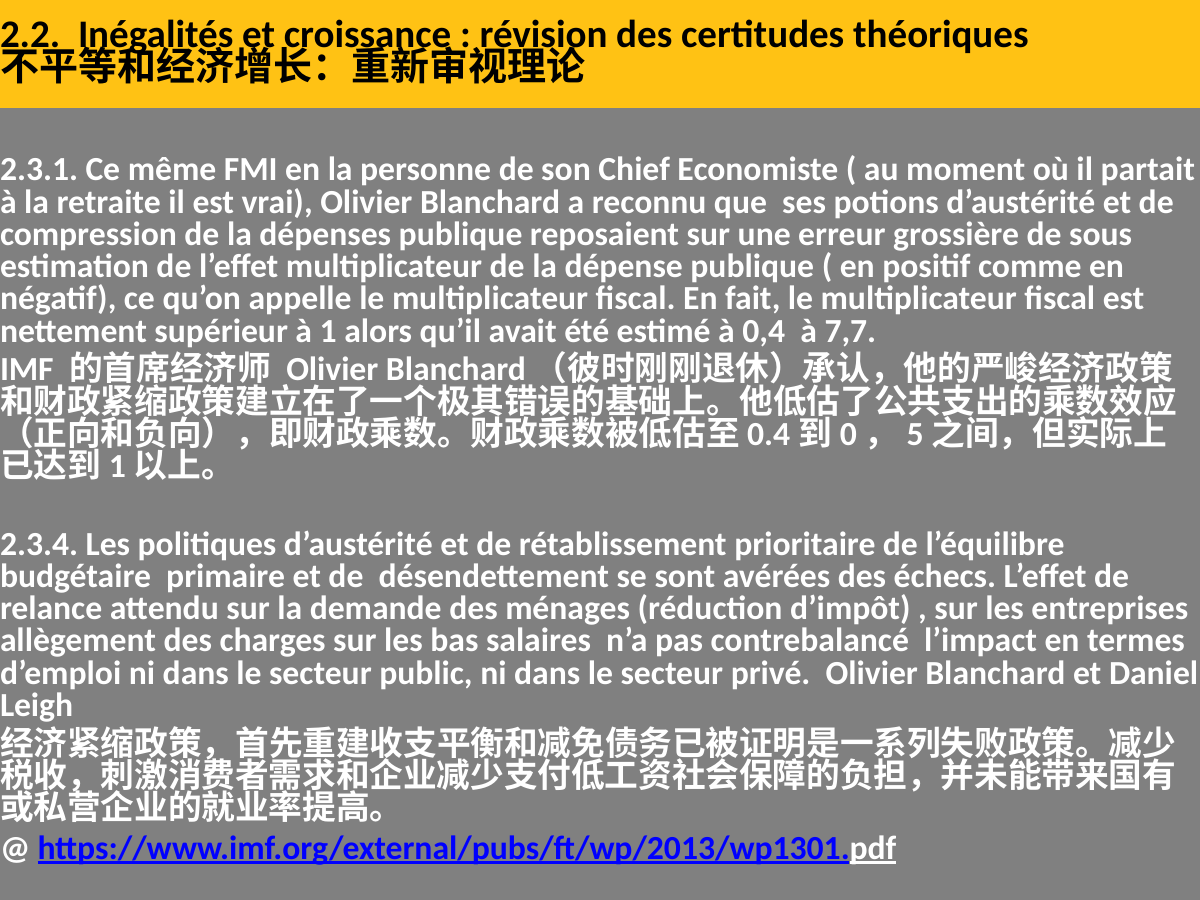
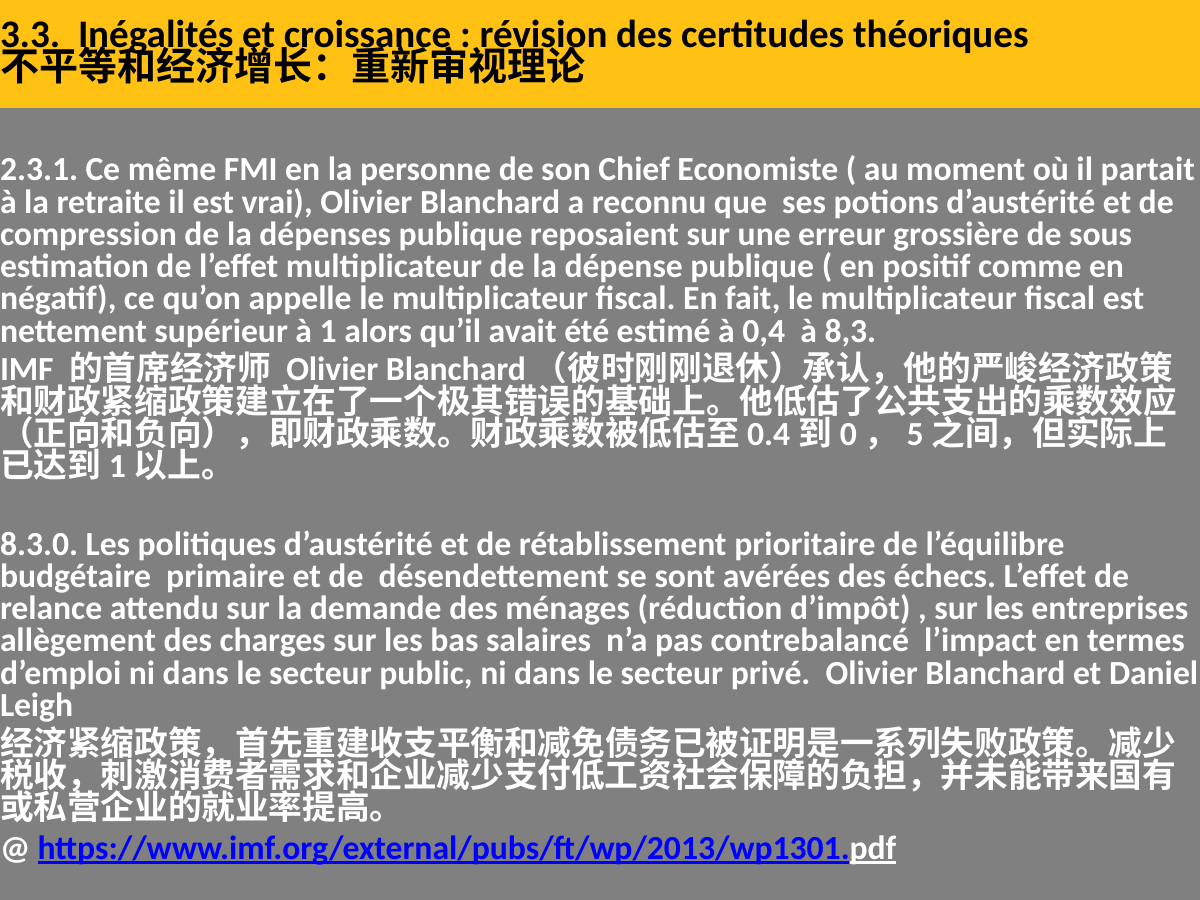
2.2: 2.2 -> 3.3 (30, 35)
7,7: 7,7 -> 8,3 (850, 331)
2.3.4: 2.3.4 -> 8.3.0 (39, 544)
